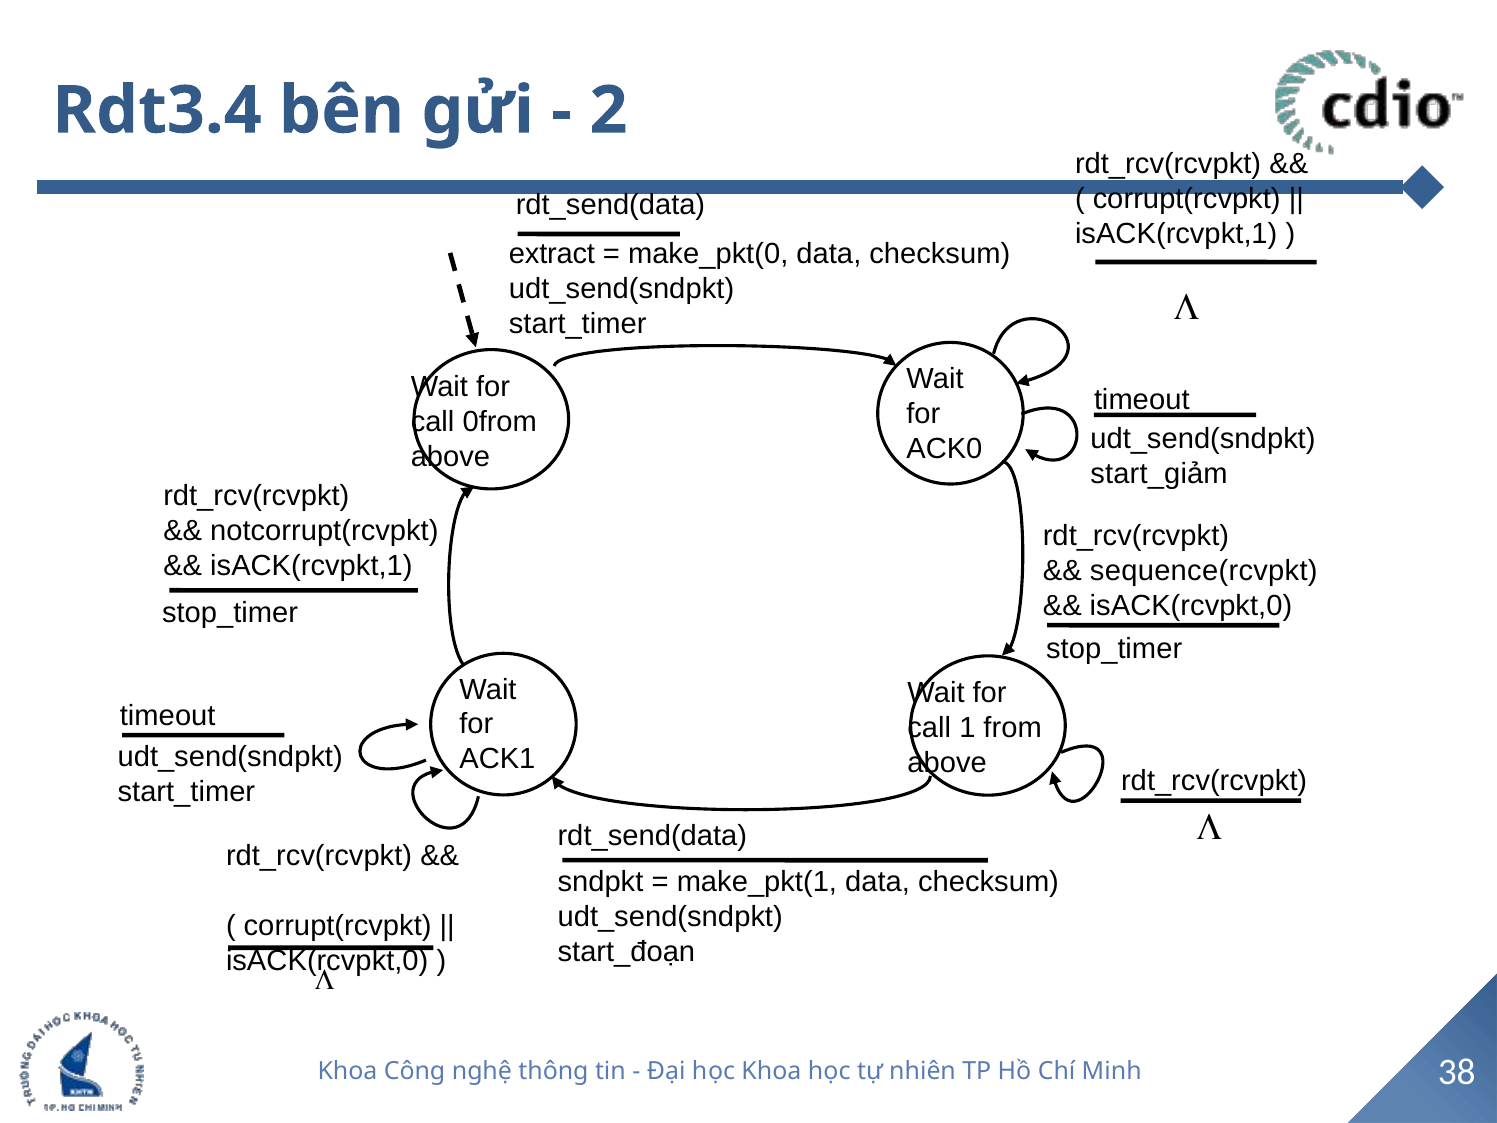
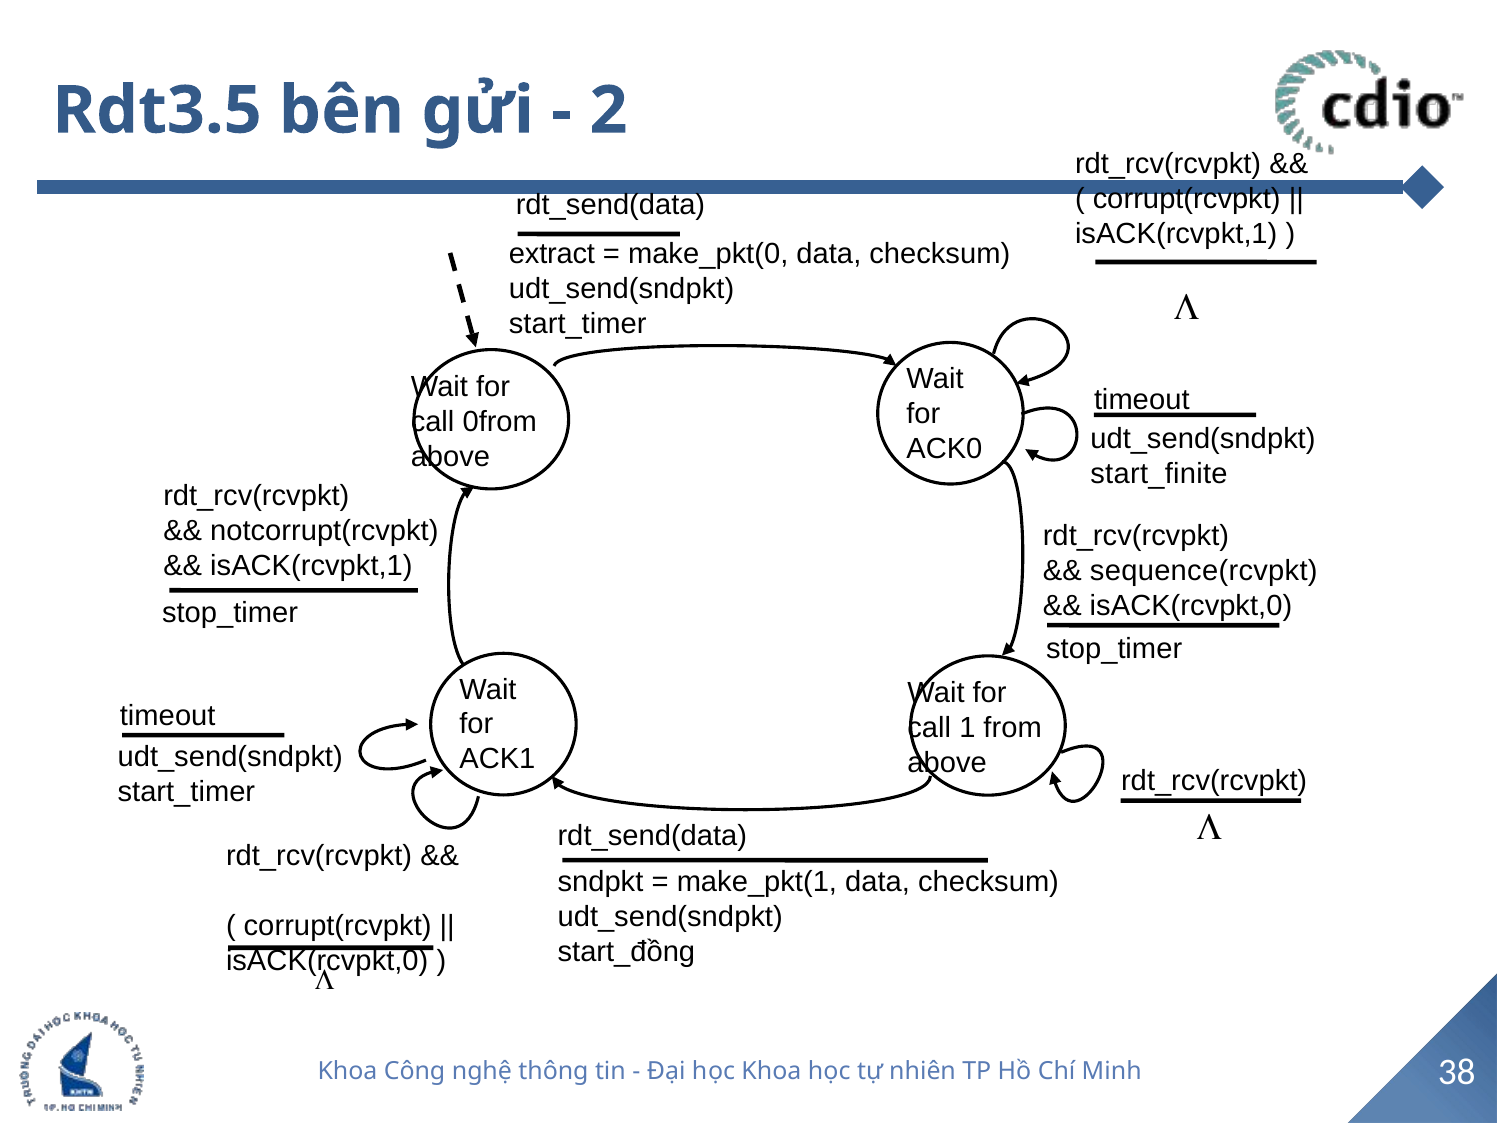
Rdt3.4: Rdt3.4 -> Rdt3.5 (157, 111)
start_giảm: start_giảm -> start_finite (1159, 474)
start_đoạn: start_đoạn -> start_đồng (626, 952)
